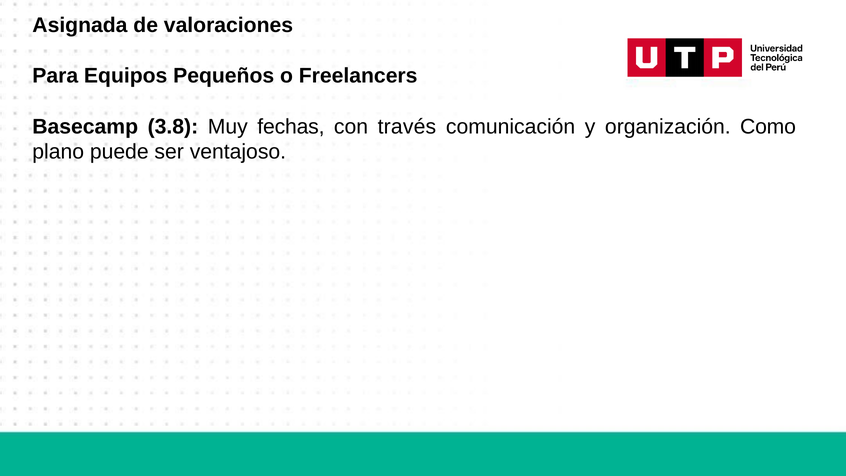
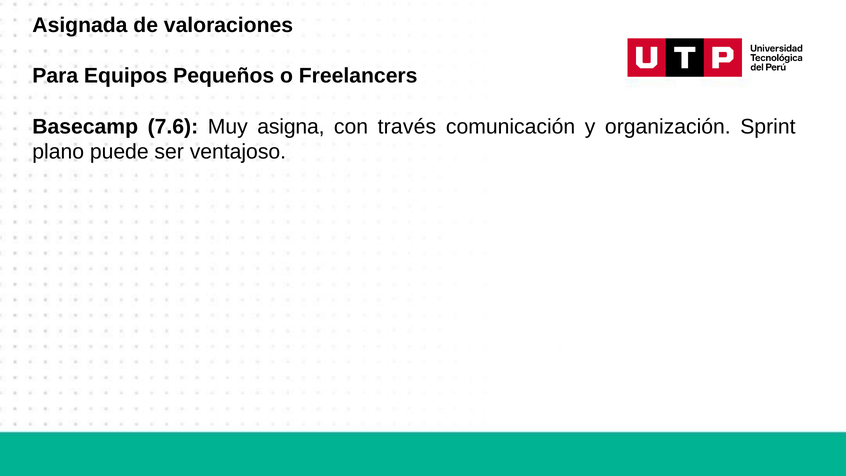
3.8: 3.8 -> 7.6 (173, 127)
fechas: fechas -> asigna (291, 127)
Como: Como -> Sprint (768, 127)
